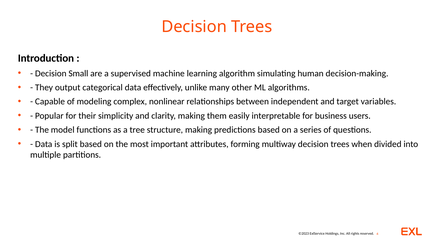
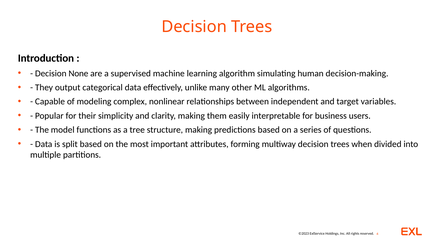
Small: Small -> None (78, 73)
